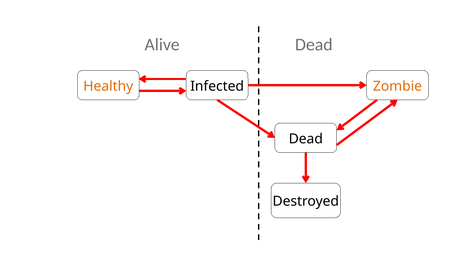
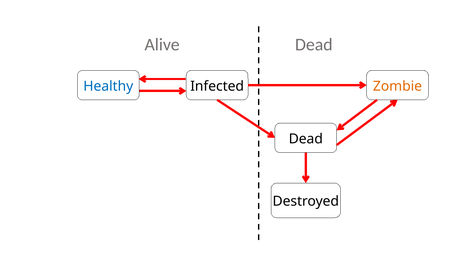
Healthy colour: orange -> blue (108, 86)
